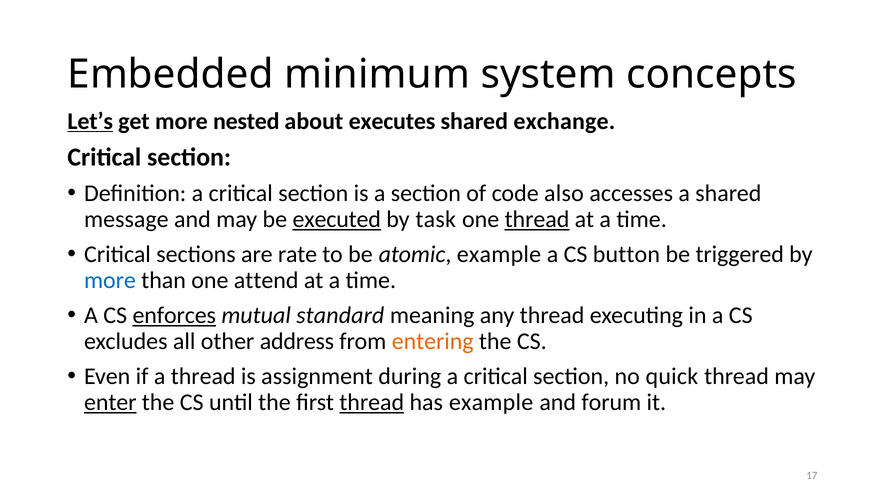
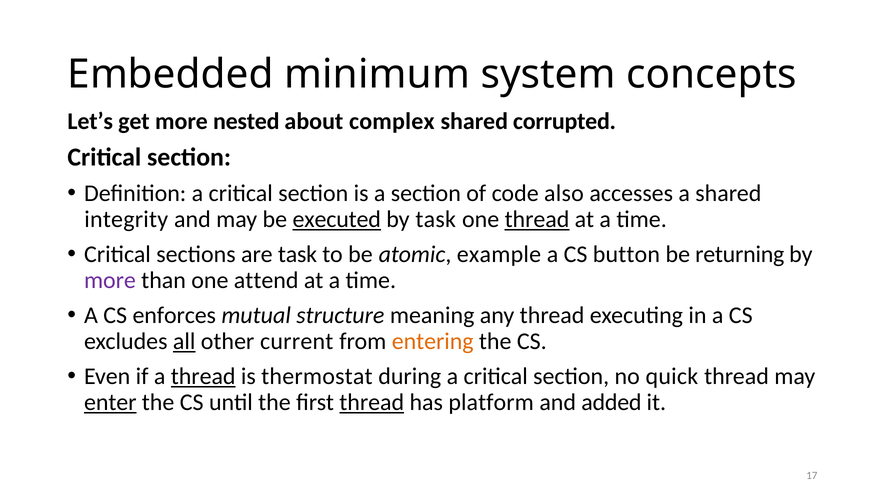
Let’s underline: present -> none (90, 121)
executes: executes -> complex (392, 121)
exchange: exchange -> corrupted (565, 121)
message: message -> integrity (126, 219)
are rate: rate -> task (298, 254)
triggered: triggered -> returning (740, 254)
more colour: blue -> purple (110, 280)
enforces underline: present -> none (174, 315)
standard: standard -> structure (340, 315)
all underline: none -> present (184, 341)
address: address -> current (297, 341)
thread underline: none -> present (203, 376)
assignment: assignment -> thermostat (317, 376)
has example: example -> platform (491, 402)
forum: forum -> added (611, 402)
